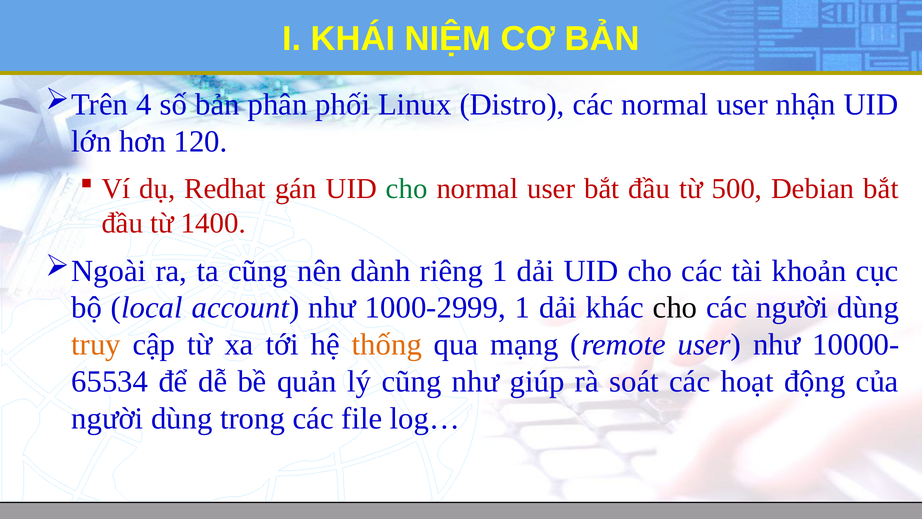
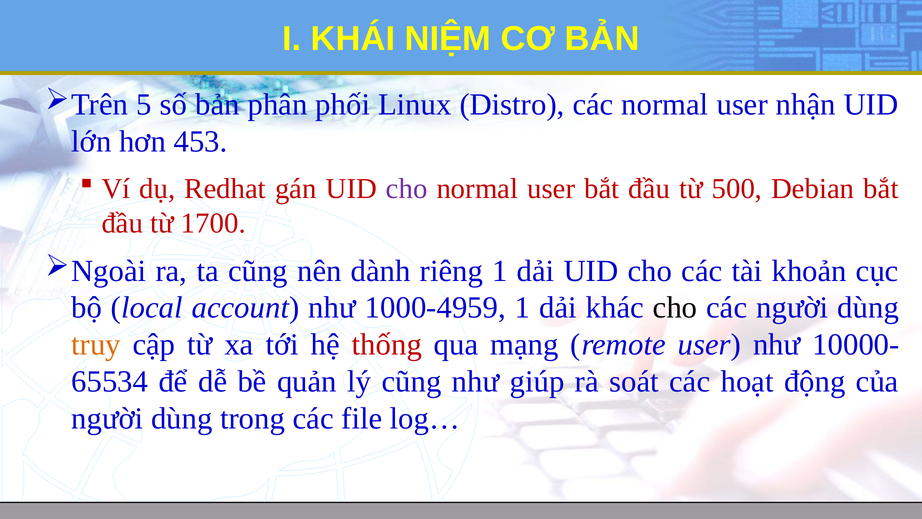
4: 4 -> 5 (144, 105)
120: 120 -> 453 (201, 142)
cho colour: green -> purple (407, 189)
1400: 1400 -> 1700 (213, 223)
1000-2999: 1000-2999 -> 1000-4959 (435, 308)
thống colour: orange -> red (387, 345)
